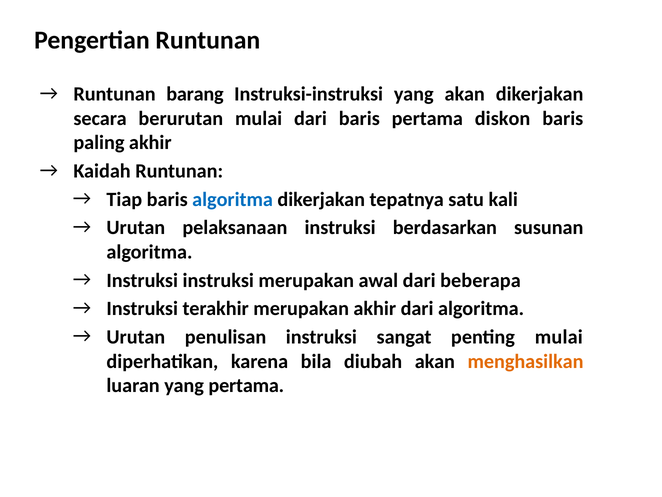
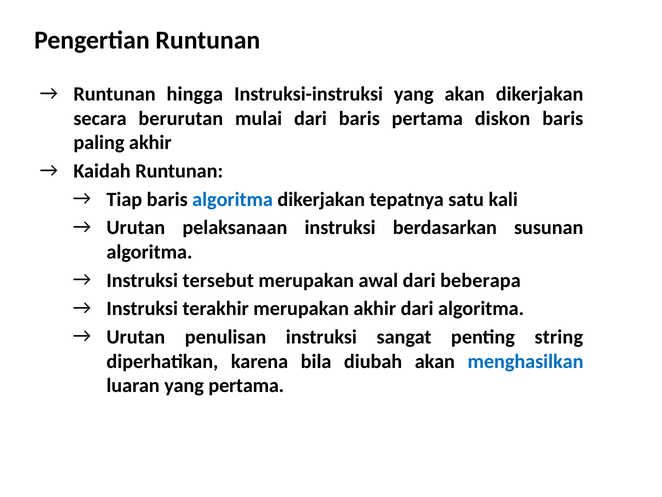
barang: barang -> hingga (195, 94)
Instruksi instruksi: instruksi -> tersebut (218, 280)
penting mulai: mulai -> string (559, 337)
menghasilkan colour: orange -> blue (526, 361)
